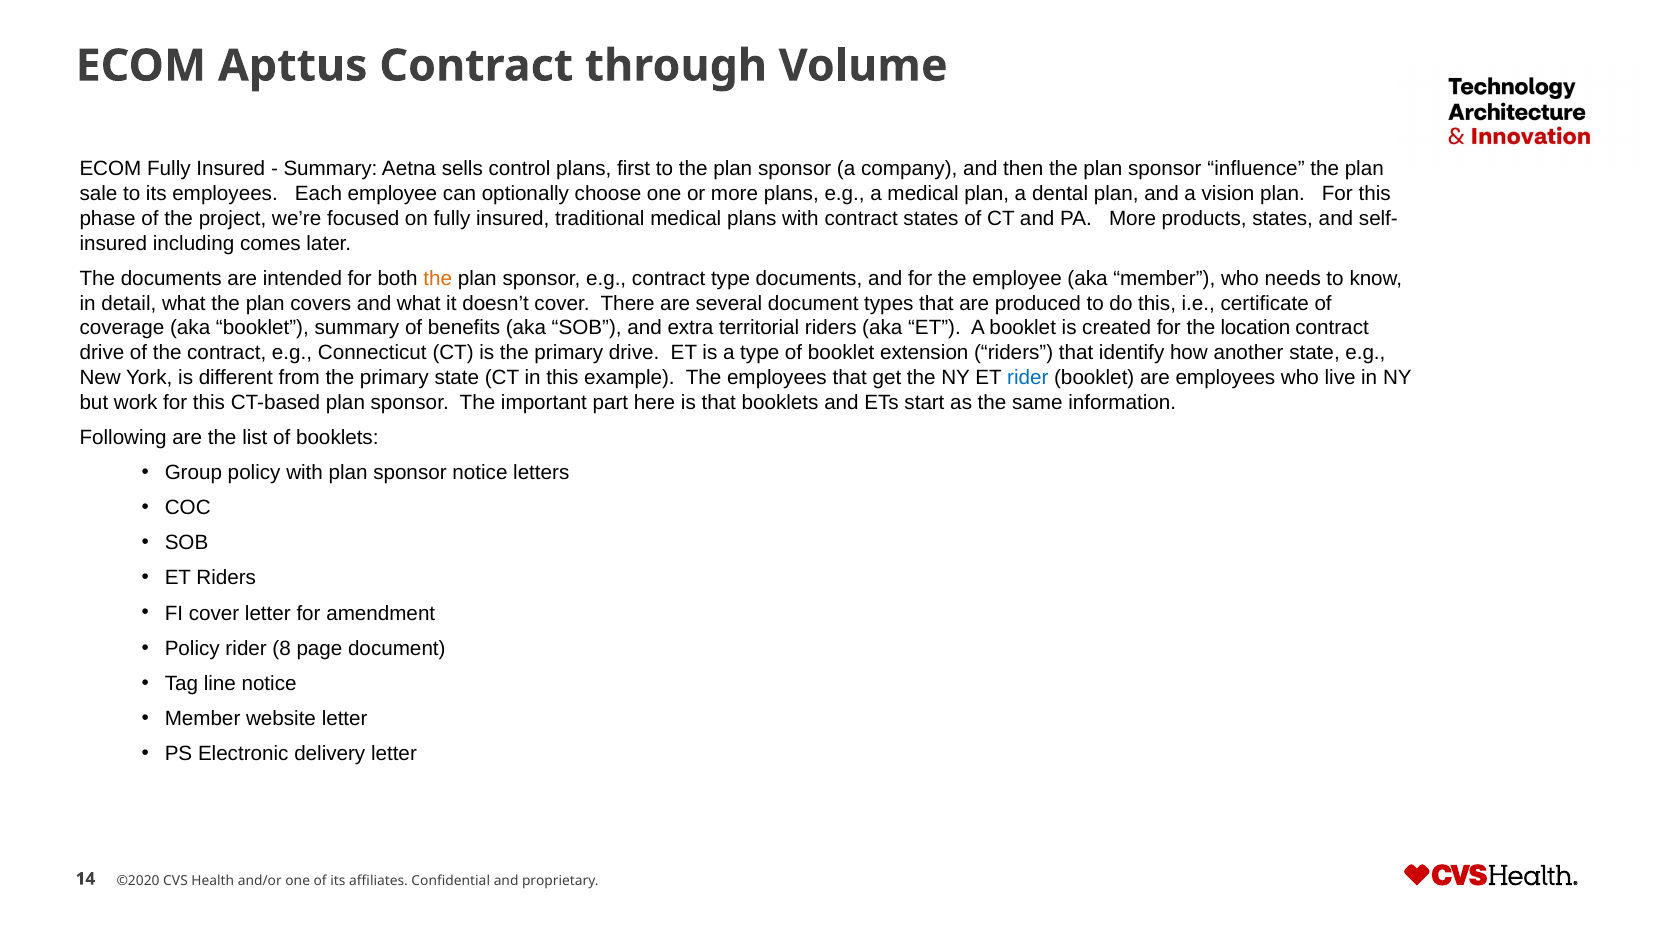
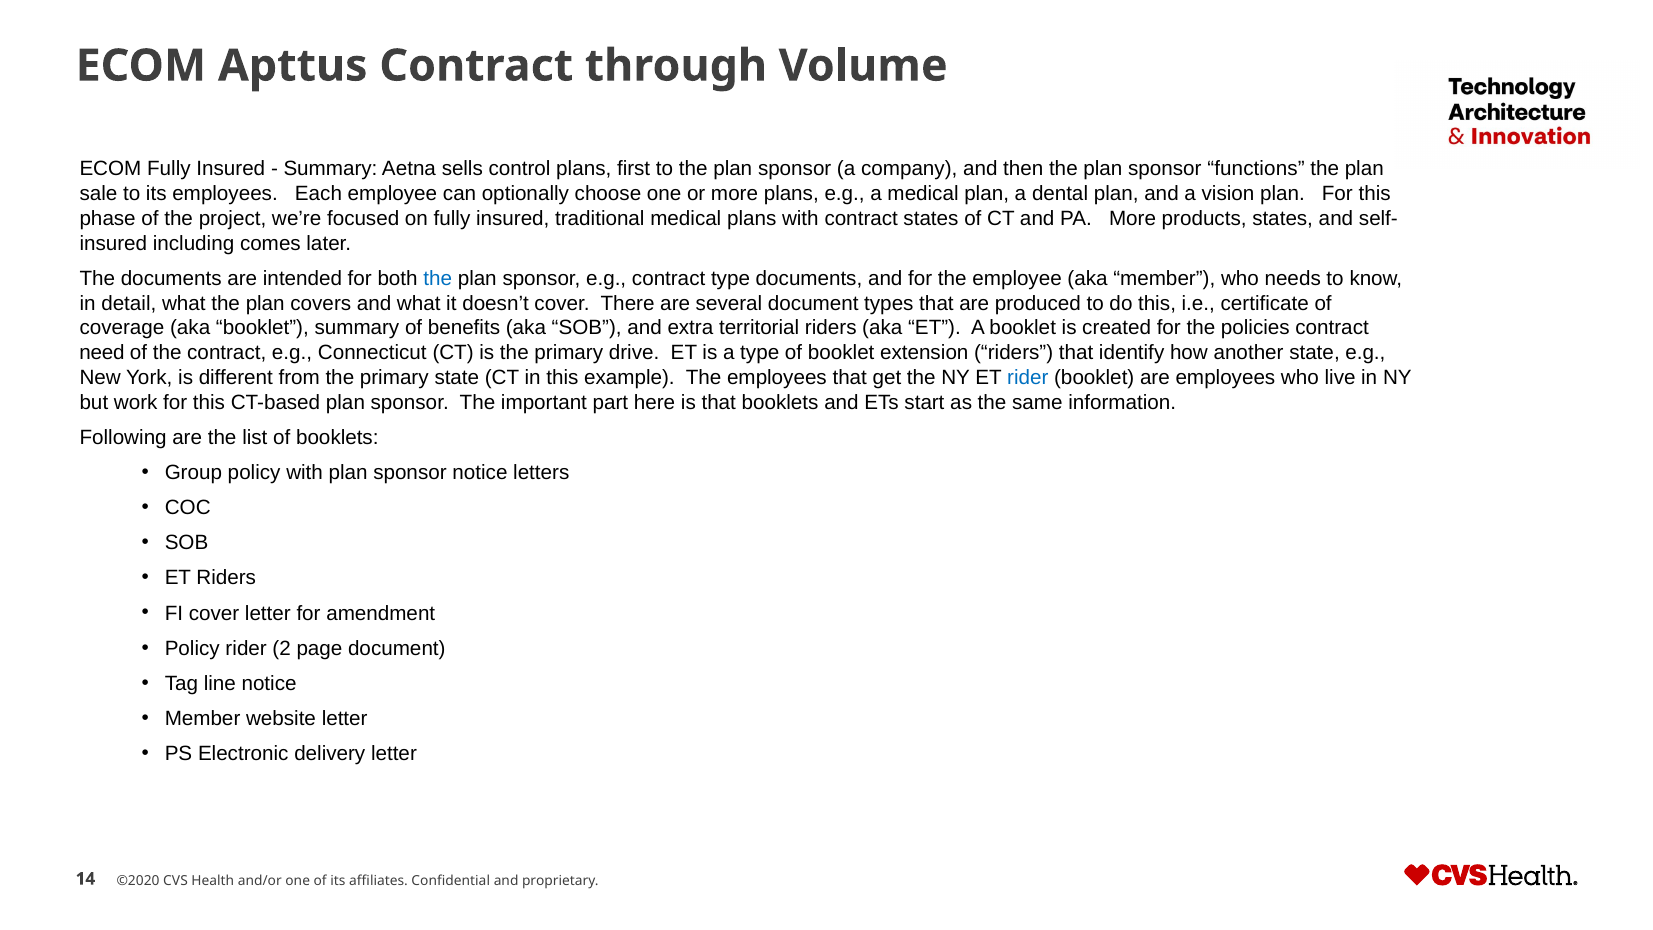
influence: influence -> functions (1256, 169)
the colour: orange -> blue (438, 278)
location: location -> policies (1255, 328)
drive: drive -> need (102, 353)
8: 8 -> 2 (282, 648)
